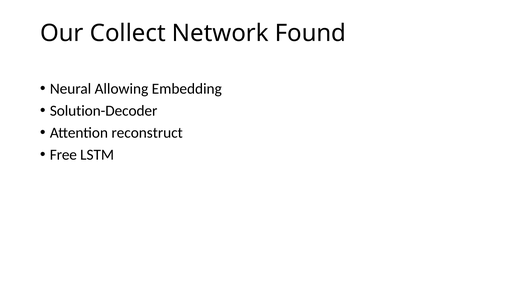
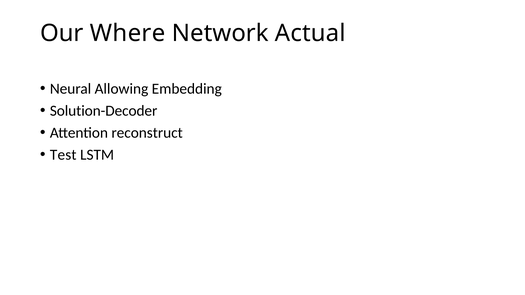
Collect: Collect -> Where (128, 33)
Found: Found -> Actual (310, 33)
Free: Free -> Test (63, 155)
